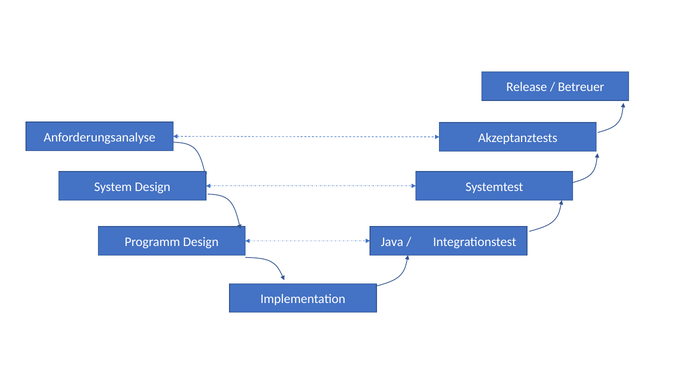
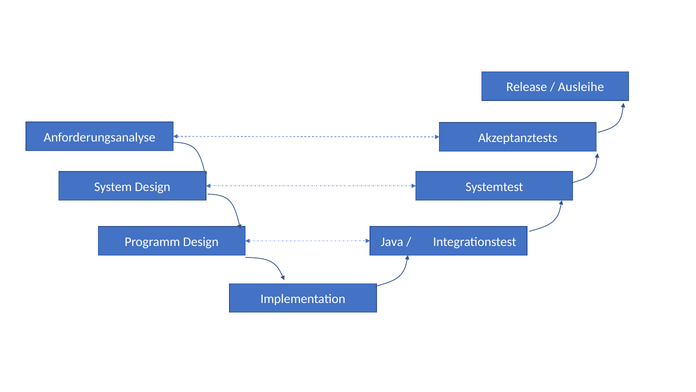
Betreuer: Betreuer -> Ausleihe (581, 87)
